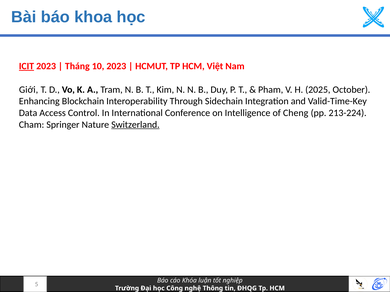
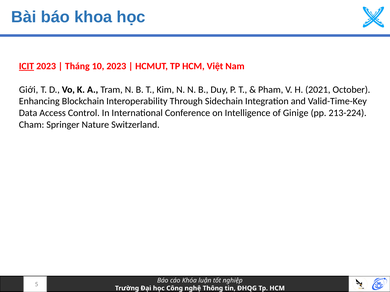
2025: 2025 -> 2021 (318, 90)
Cheng: Cheng -> Ginige (296, 113)
Switzerland underline: present -> none (135, 125)
